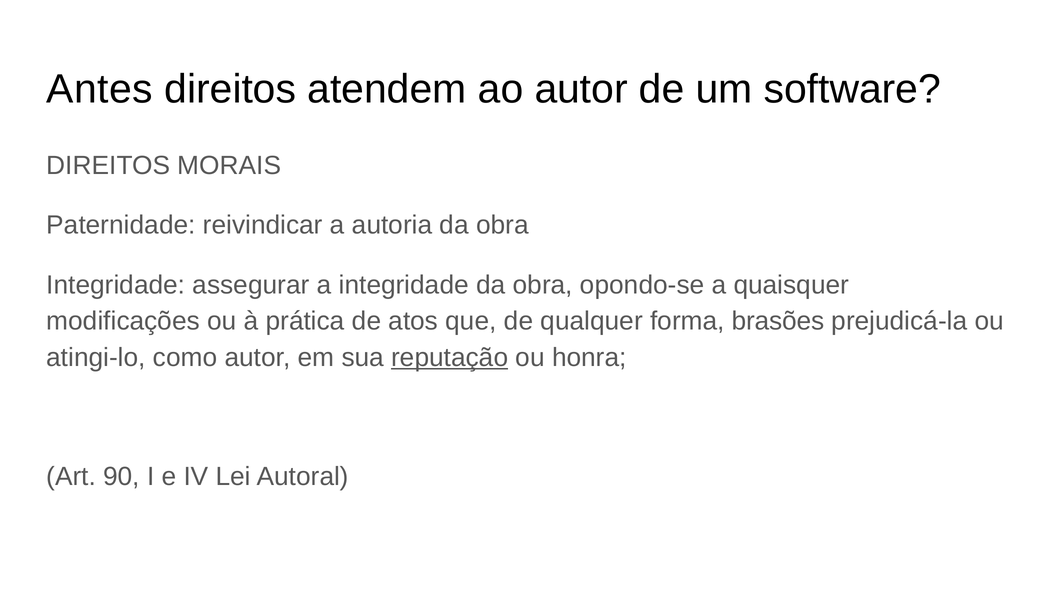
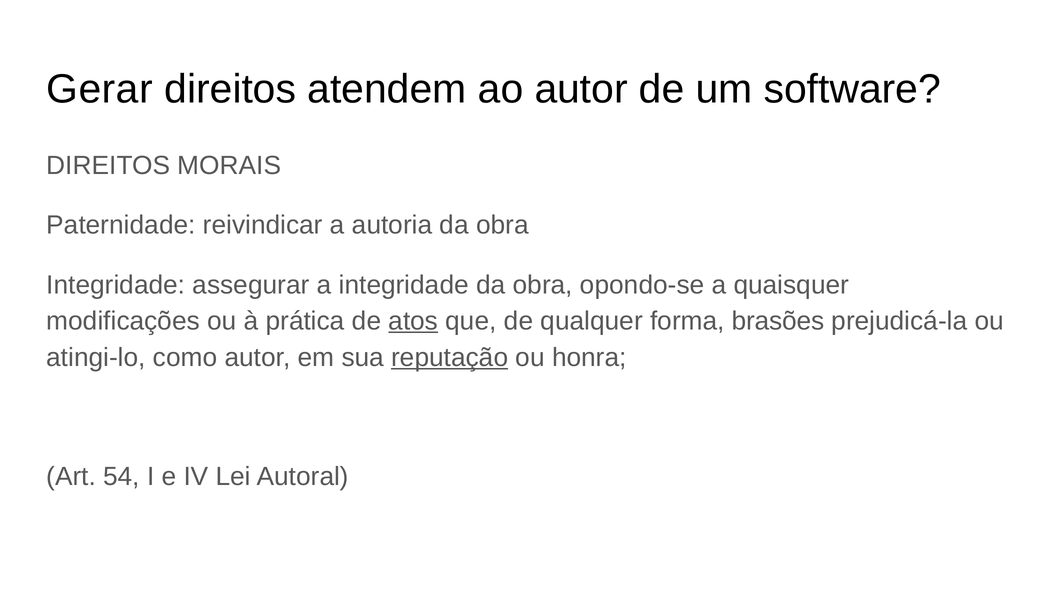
Antes: Antes -> Gerar (100, 89)
atos underline: none -> present (413, 321)
90: 90 -> 54 (121, 477)
